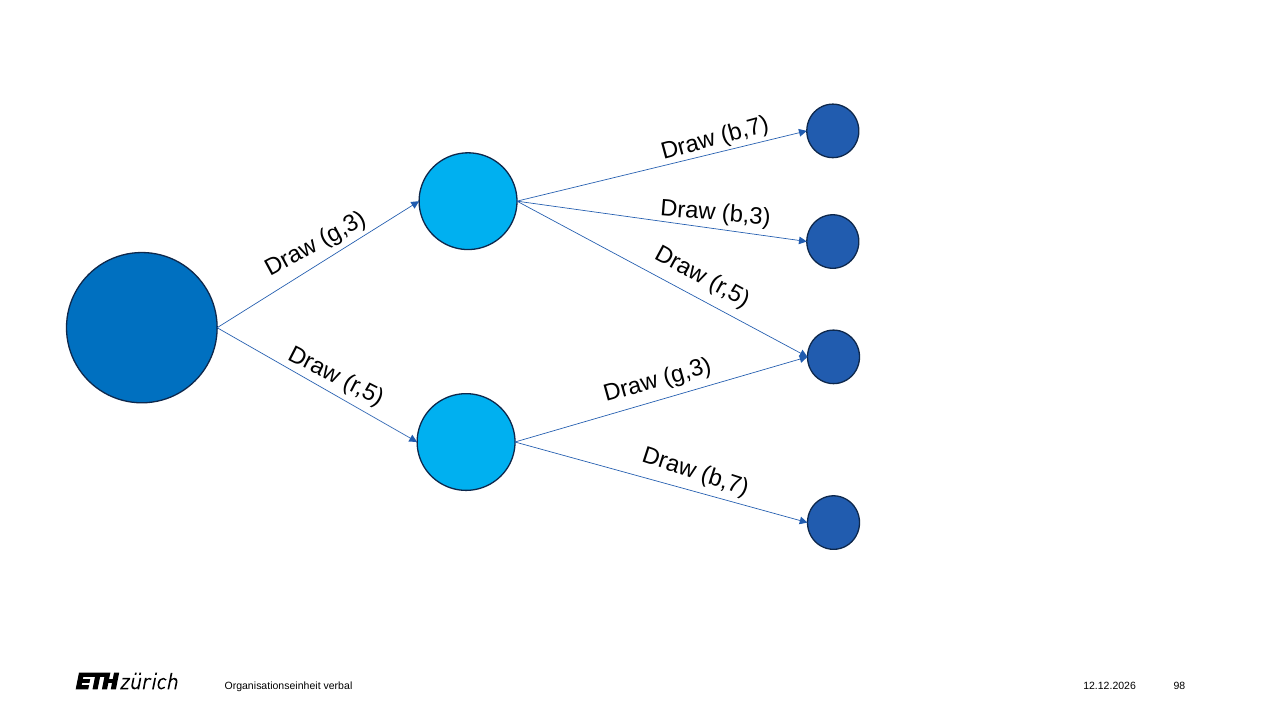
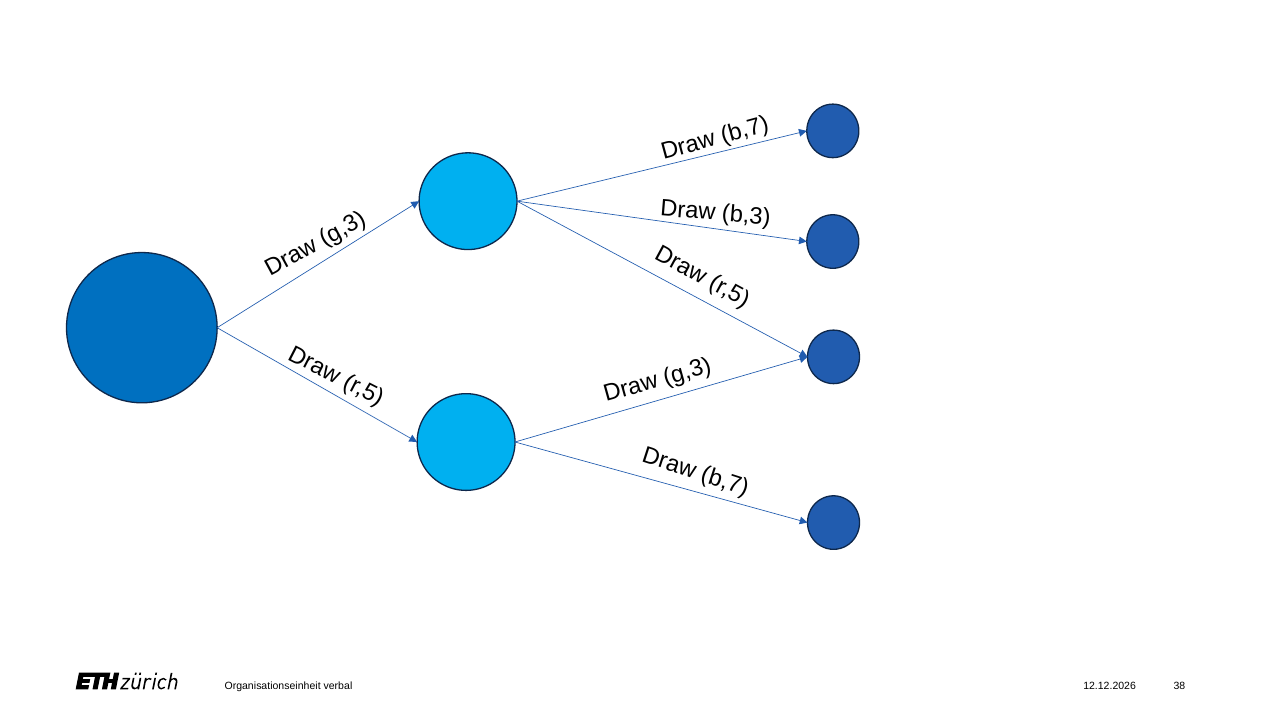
98: 98 -> 38 (1179, 686)
